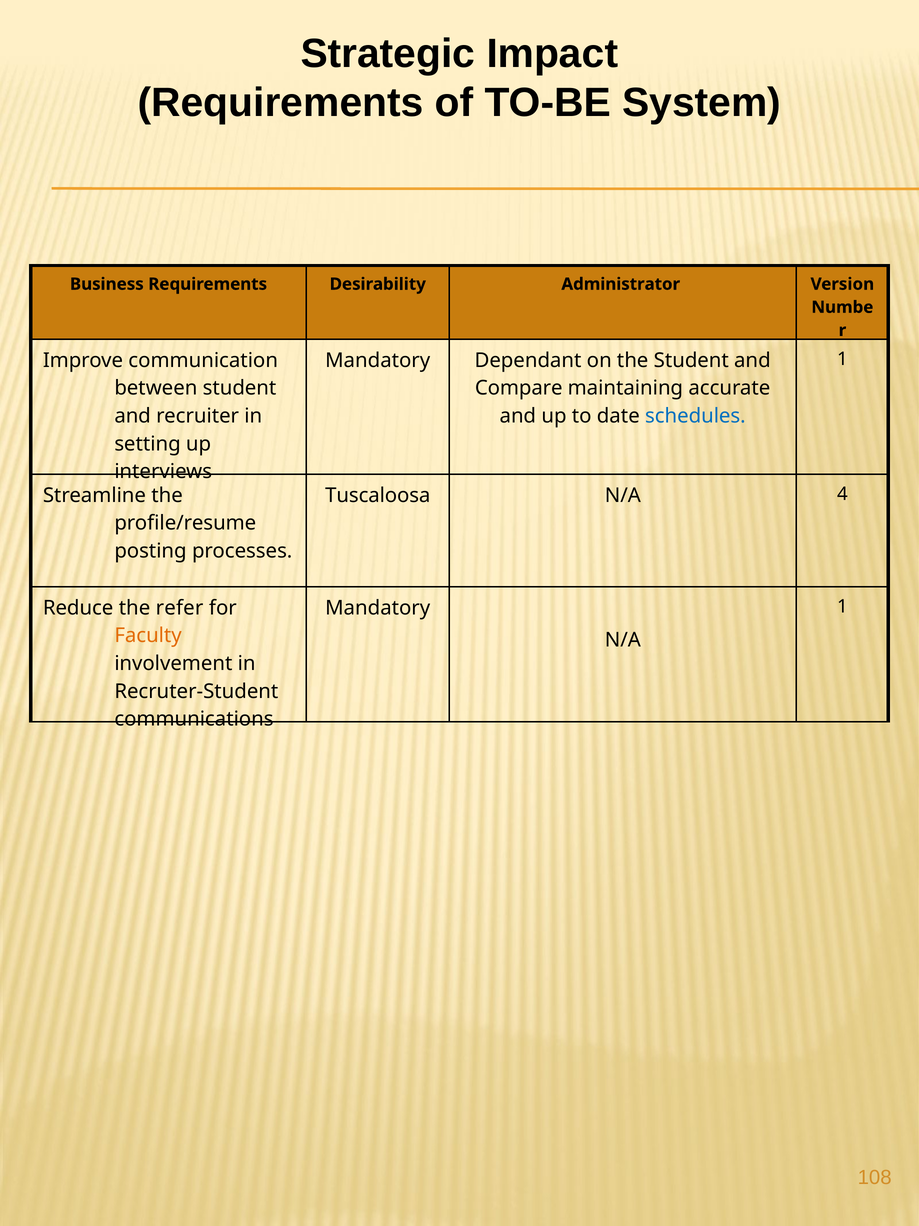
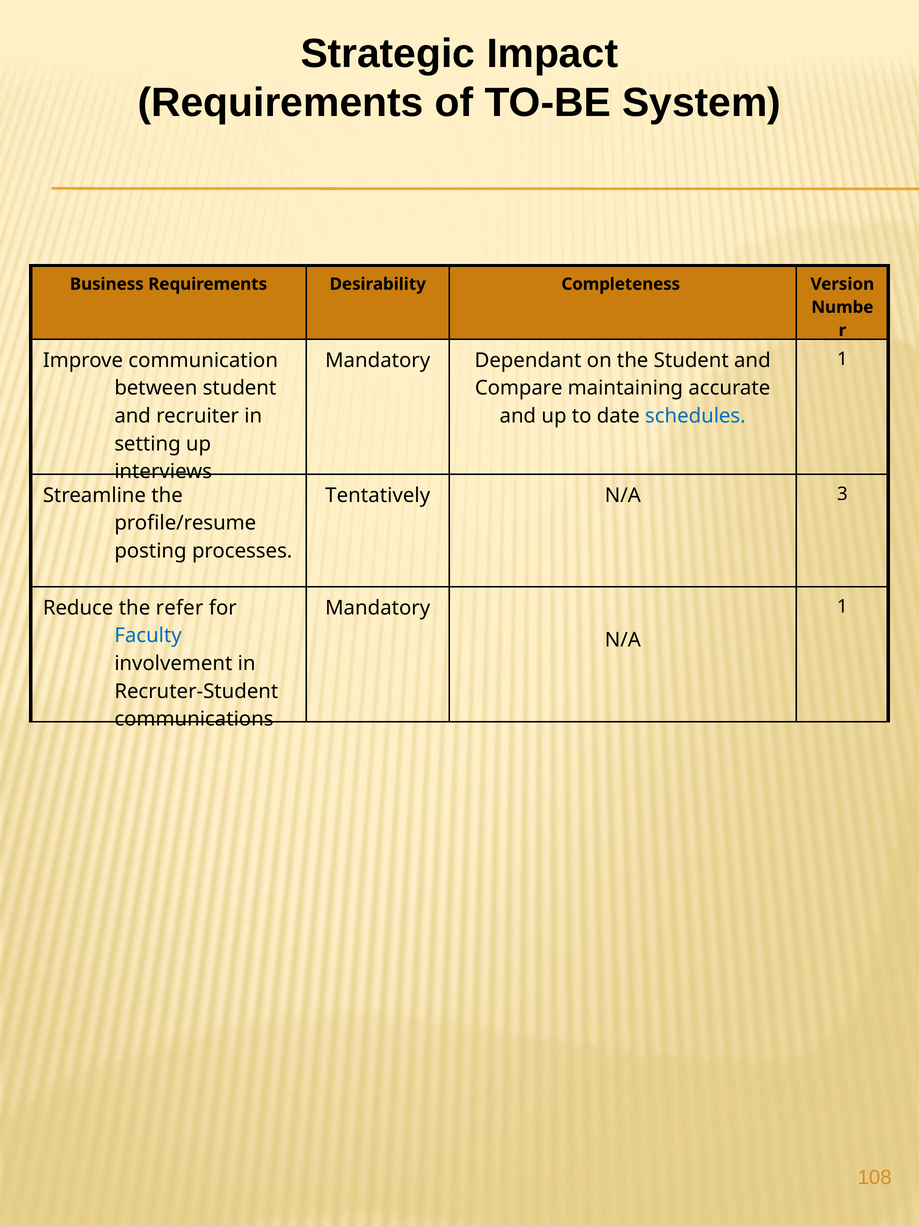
Administrator: Administrator -> Completeness (621, 284)
Tuscaloosa: Tuscaloosa -> Tentatively (378, 495)
4: 4 -> 3 (842, 494)
Faculty colour: orange -> blue (148, 635)
